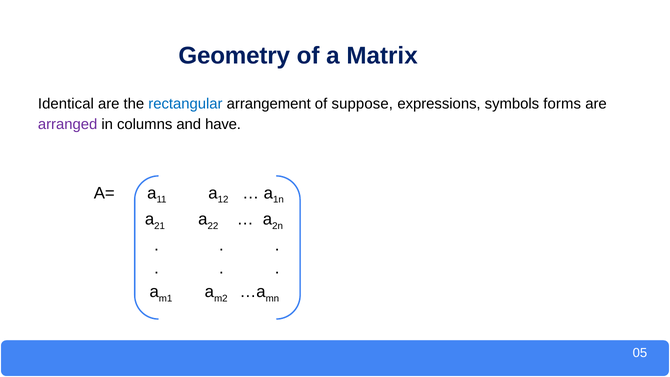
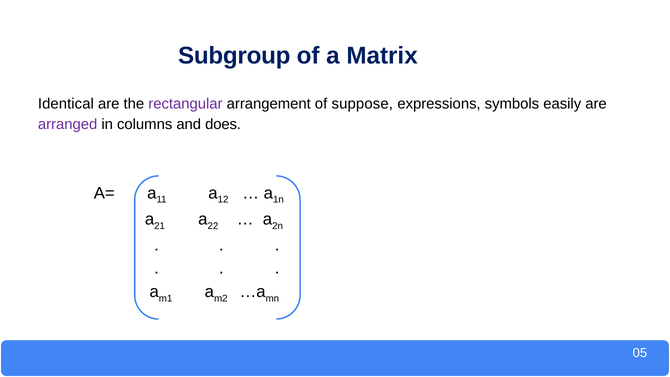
Geometry: Geometry -> Subgroup (234, 56)
rectangular colour: blue -> purple (185, 104)
forms: forms -> easily (562, 104)
have: have -> does (223, 124)
